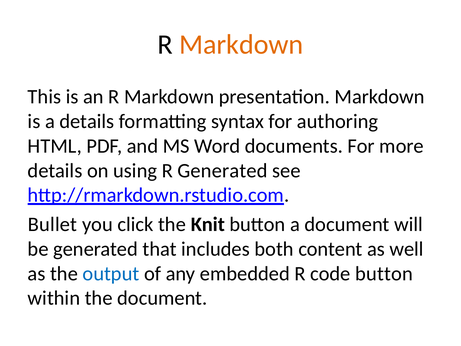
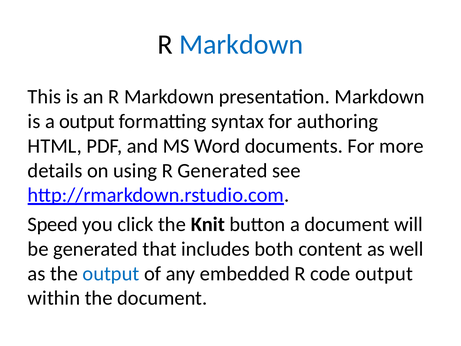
Markdown colour: orange -> blue (241, 45)
a details: details -> output (87, 121)
Bullet: Bullet -> Speed (53, 224)
code button: button -> output (384, 273)
